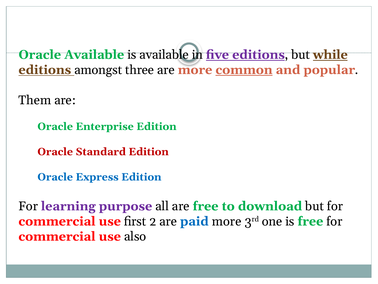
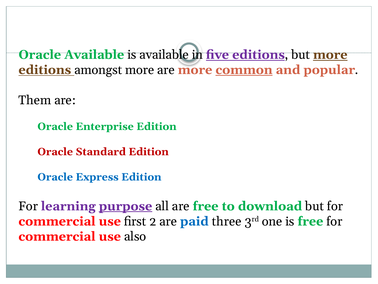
but while: while -> more (330, 55)
amongst three: three -> more (140, 70)
purpose underline: none -> present (126, 206)
paid more: more -> three (227, 221)
